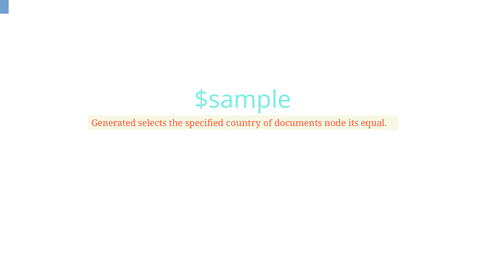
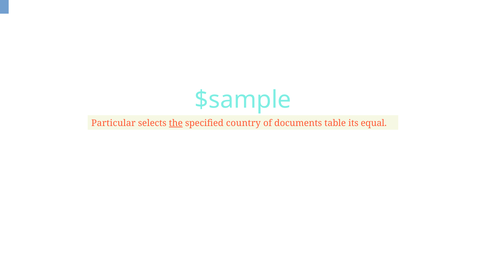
Generated: Generated -> Particular (113, 123)
the underline: none -> present (176, 123)
node: node -> table (335, 123)
